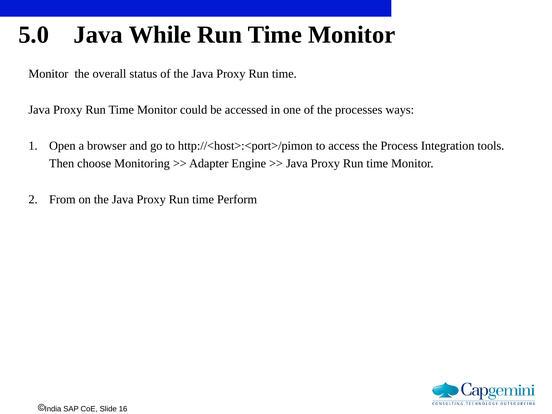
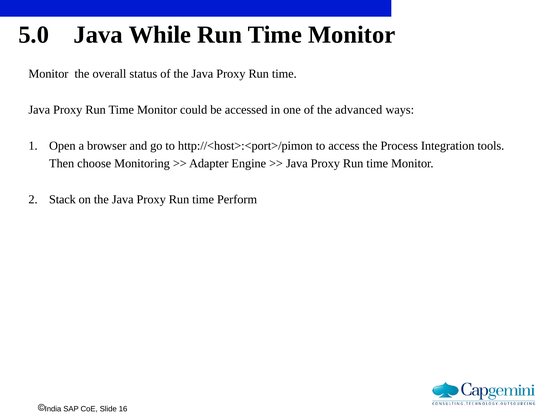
processes: processes -> advanced (359, 110)
From: From -> Stack (62, 199)
